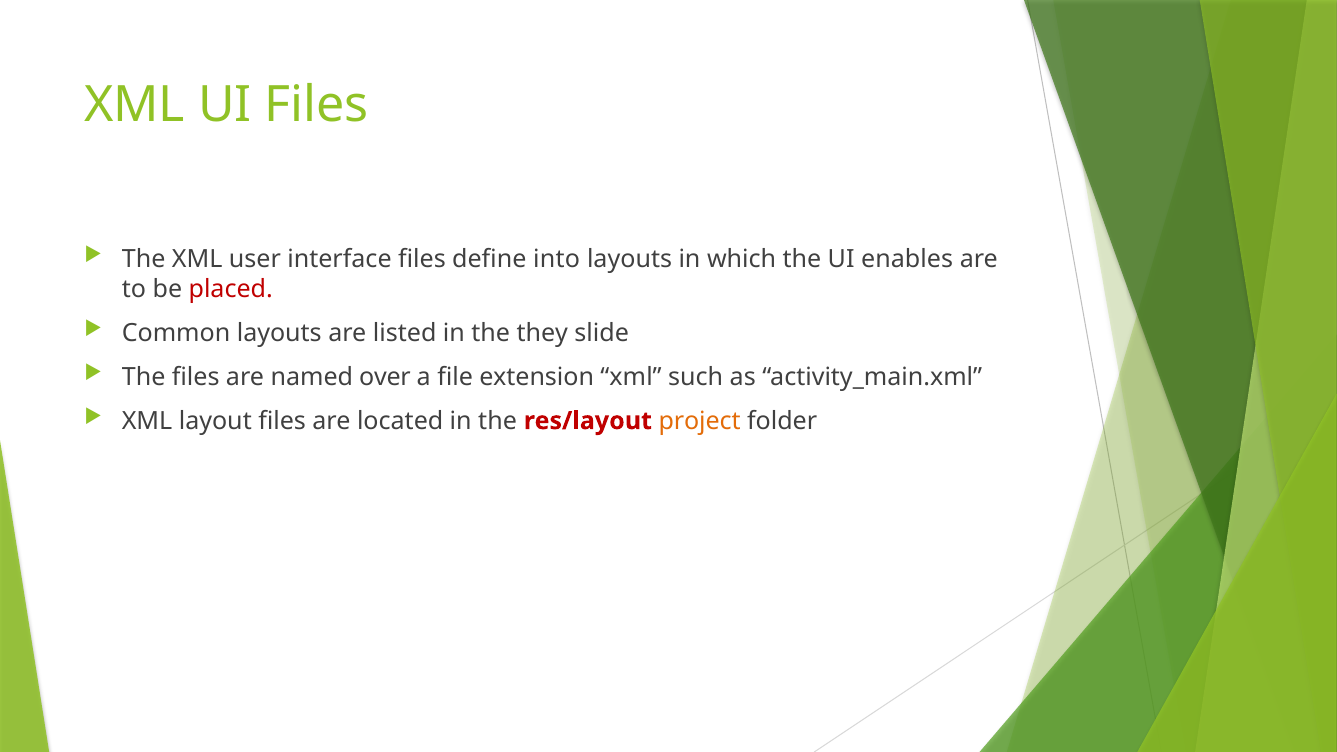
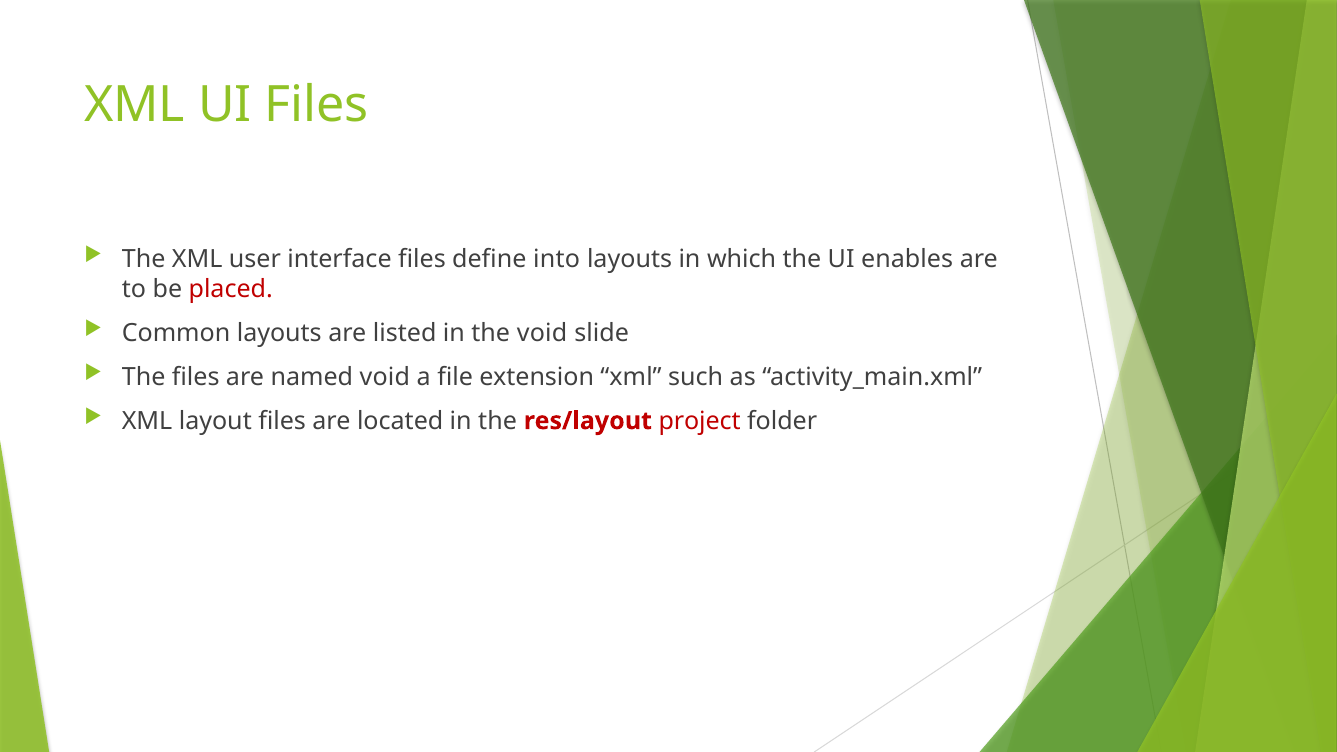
the they: they -> void (542, 333)
named over: over -> void (385, 377)
project colour: orange -> red (700, 421)
